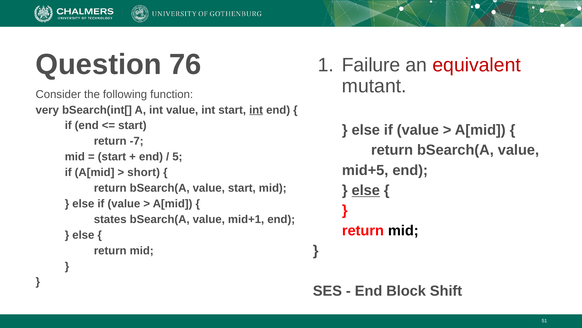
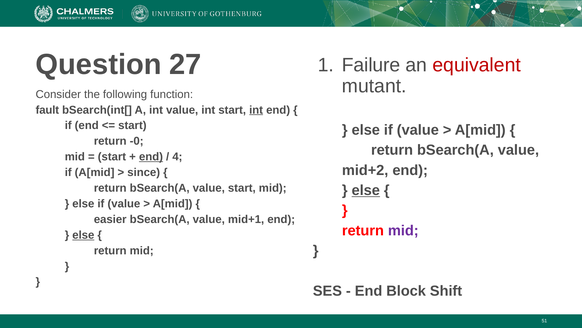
76: 76 -> 27 (185, 64)
very: very -> fault (47, 110)
-7: -7 -> -0 (137, 141)
end underline: none -> present (151, 157)
5: 5 -> 4 (177, 157)
mid+5: mid+5 -> mid+2 (365, 170)
short: short -> since (144, 172)
states: states -> easier (110, 219)
mid colour: black -> purple (403, 230)
else underline: none -> present (83, 235)
